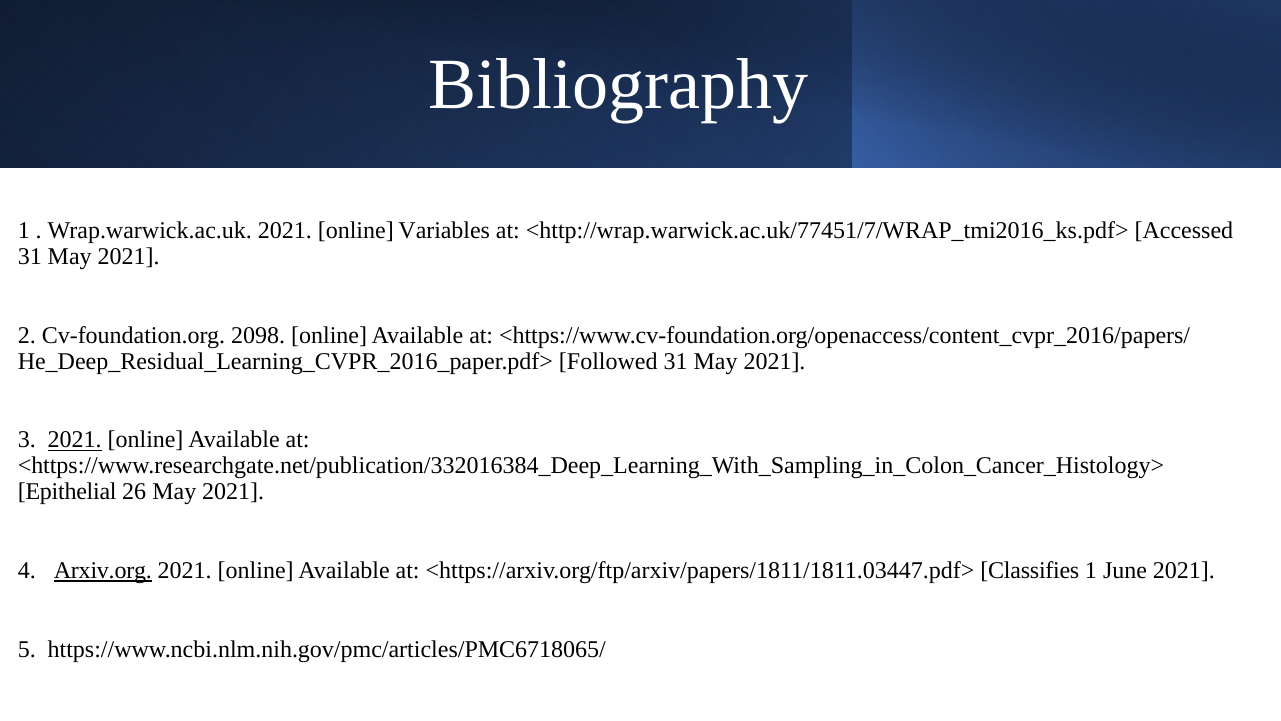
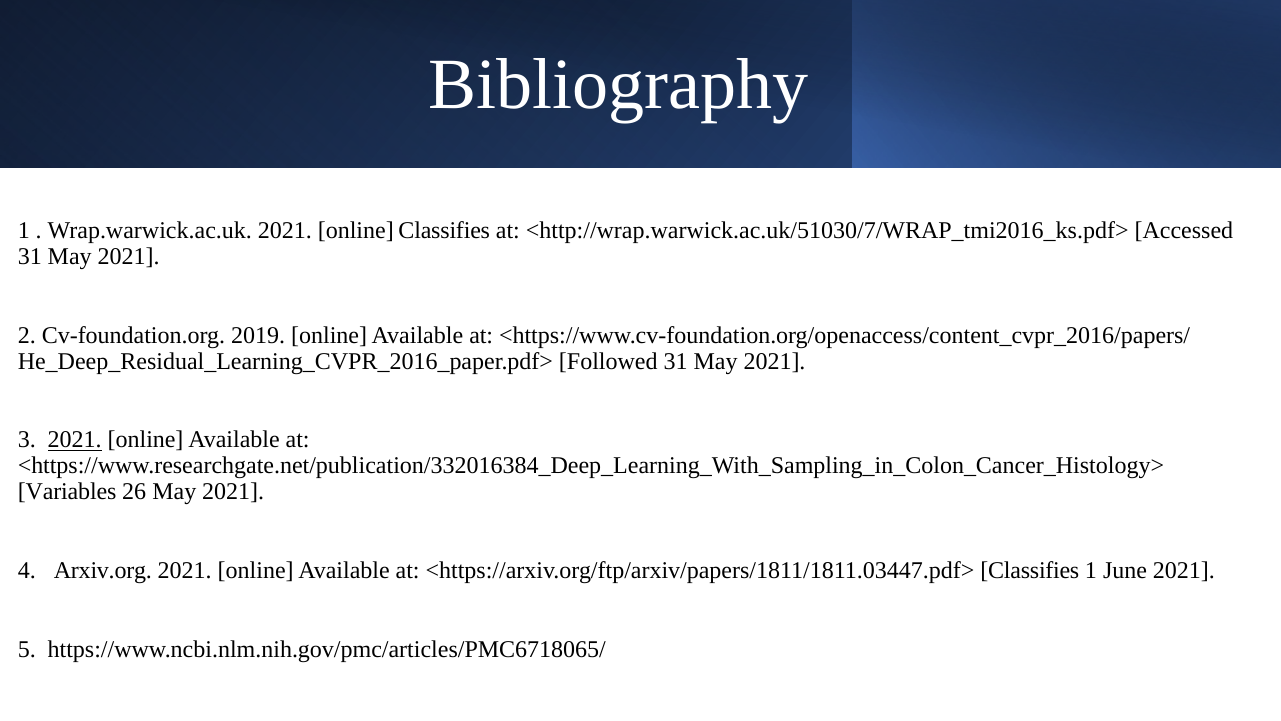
online Variables: Variables -> Classifies (444, 231)
<http://wrap.warwick.ac.uk/77451/7/WRAP_tmi2016_ks.pdf>: <http://wrap.warwick.ac.uk/77451/7/WRAP_tmi2016_ks.pdf> -> <http://wrap.warwick.ac.uk/51030/7/WRAP_tmi2016_ks.pdf> (827, 231)
2098: 2098 -> 2019 (258, 335)
Epithelial: Epithelial -> Variables (67, 492)
Arxiv.org underline: present -> none (103, 570)
